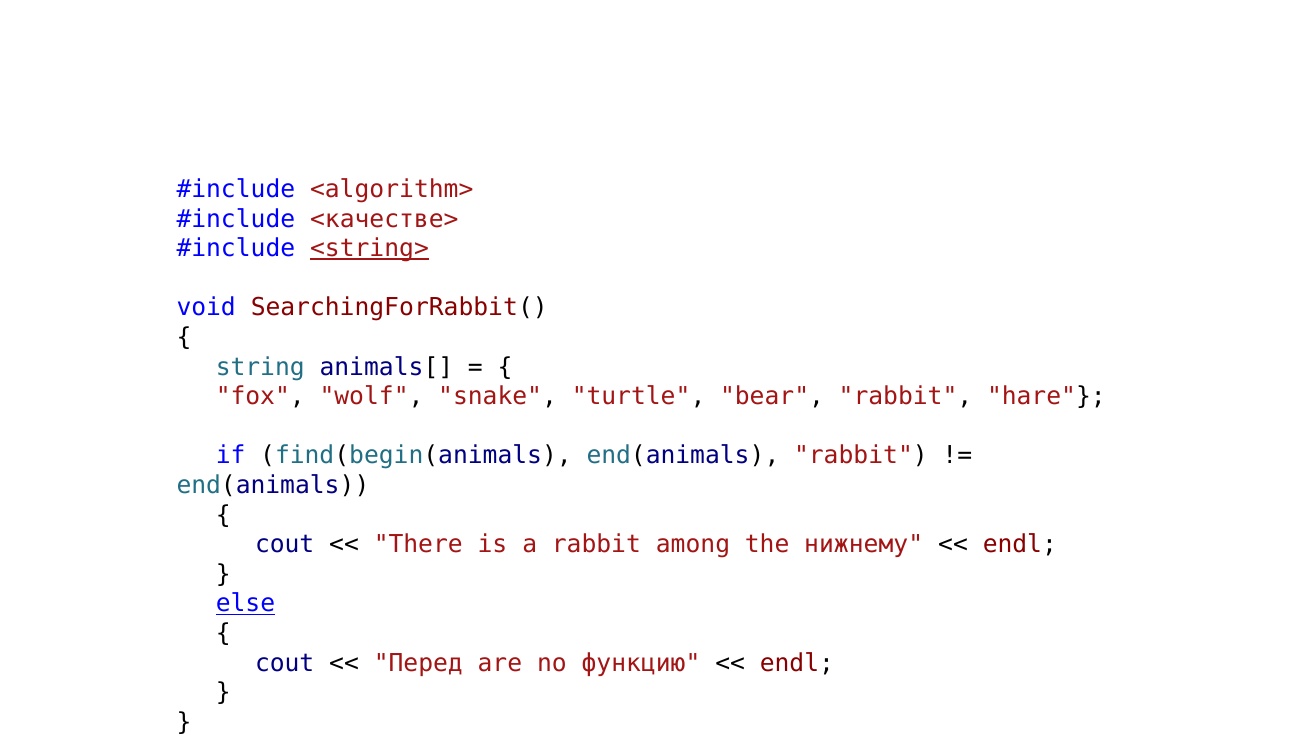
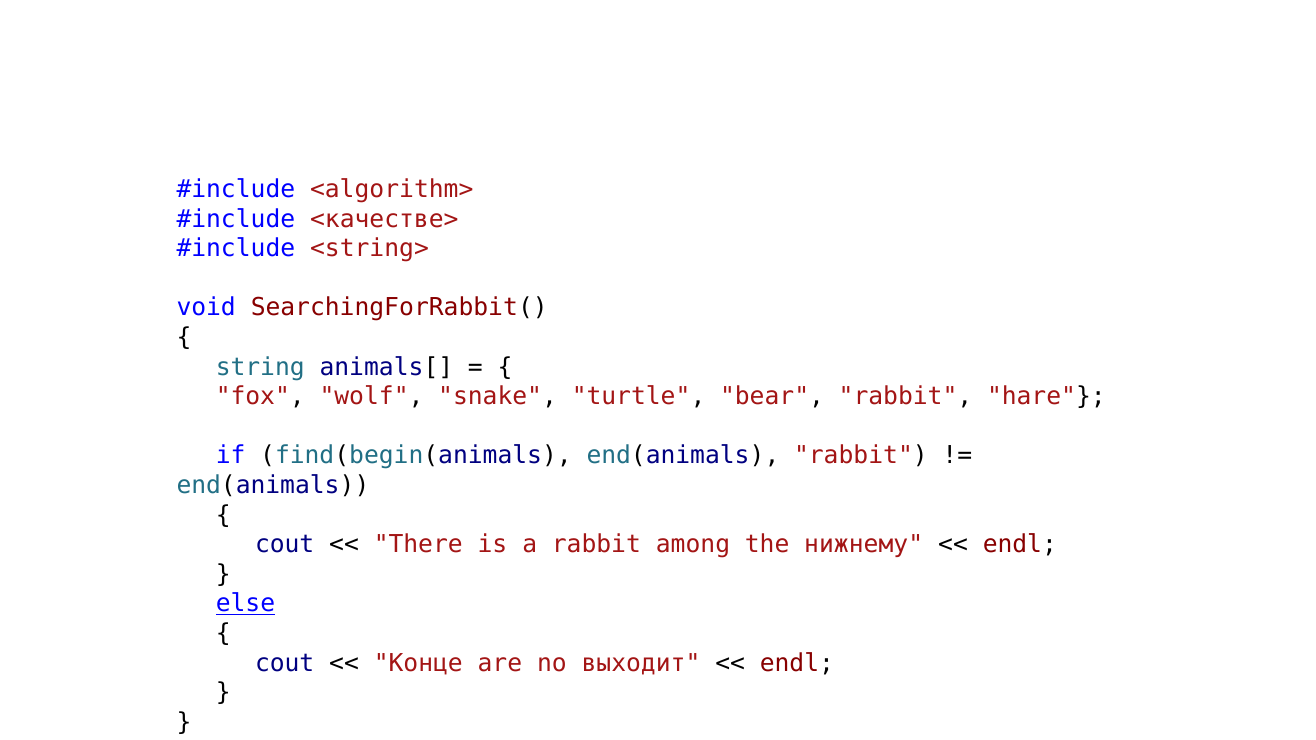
<string> underline: present -> none (369, 249)
Перед: Перед -> Конце (418, 663)
функцию: функцию -> выходит (641, 663)
